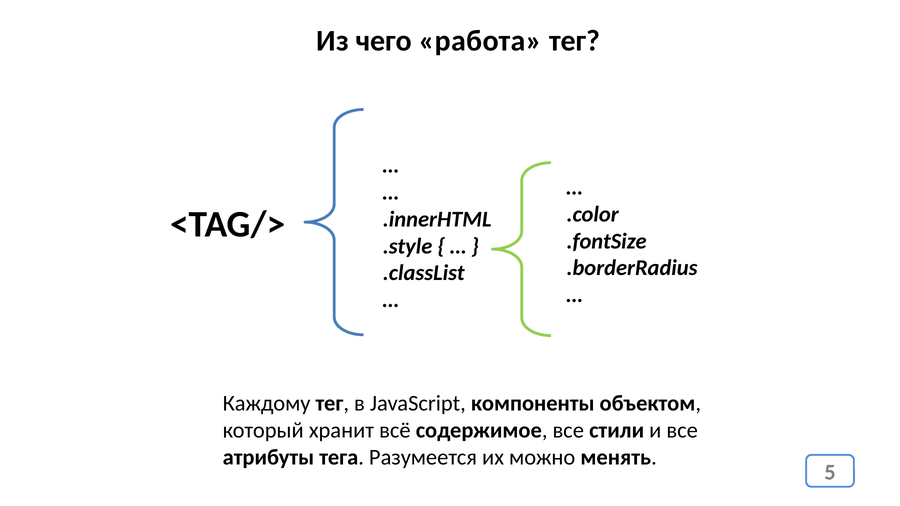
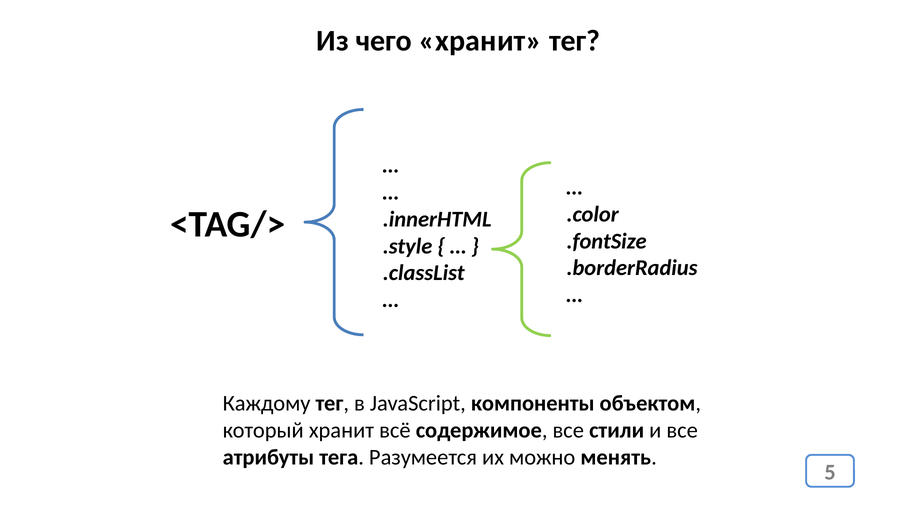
чего работа: работа -> хранит (480, 41)
